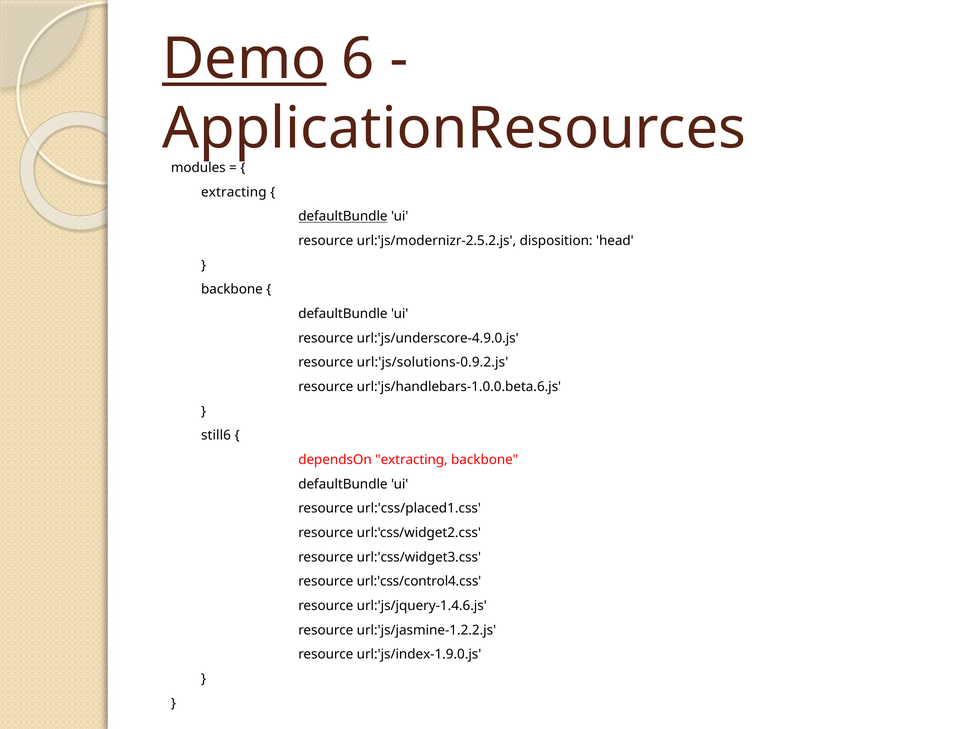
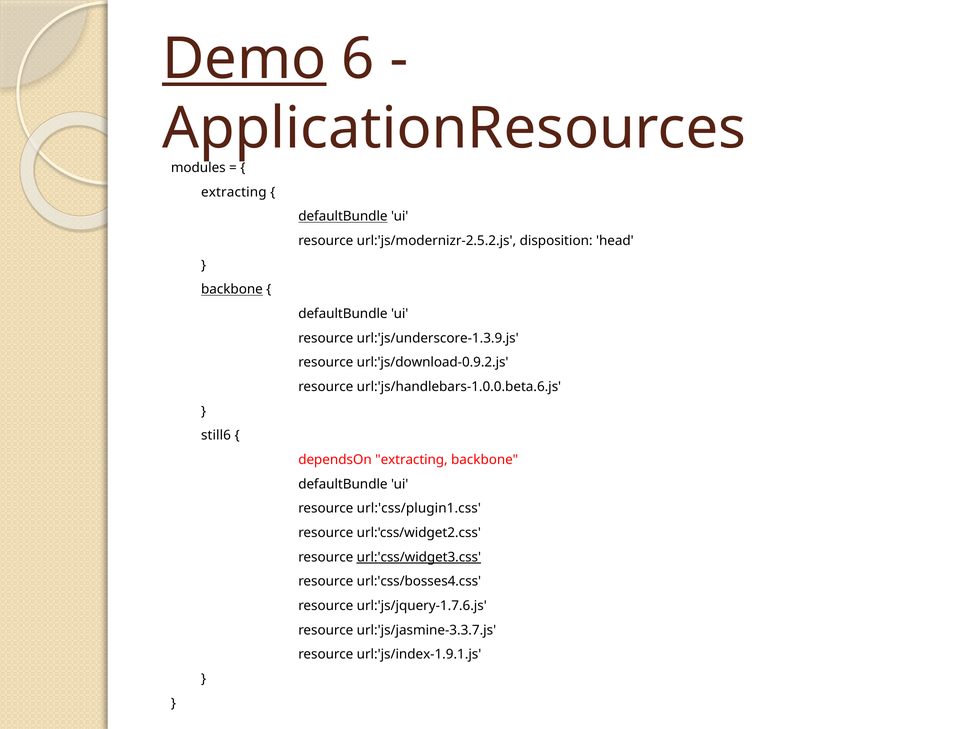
backbone underline: none -> present (232, 289)
url:'js/underscore-4.9.0.js: url:'js/underscore-4.9.0.js -> url:'js/underscore-1.3.9.js (438, 338)
url:'js/solutions-0.9.2.js: url:'js/solutions-0.9.2.js -> url:'js/download-0.9.2.js (433, 362)
url:'css/placed1.css: url:'css/placed1.css -> url:'css/plugin1.css (419, 508)
url:'css/widget3.css underline: none -> present (419, 557)
url:'css/control4.css: url:'css/control4.css -> url:'css/bosses4.css (419, 581)
url:'js/jquery-1.4.6.js: url:'js/jquery-1.4.6.js -> url:'js/jquery-1.7.6.js (422, 606)
url:'js/jasmine-1.2.2.js: url:'js/jasmine-1.2.2.js -> url:'js/jasmine-3.3.7.js (426, 630)
url:'js/index-1.9.0.js: url:'js/index-1.9.0.js -> url:'js/index-1.9.1.js (419, 655)
